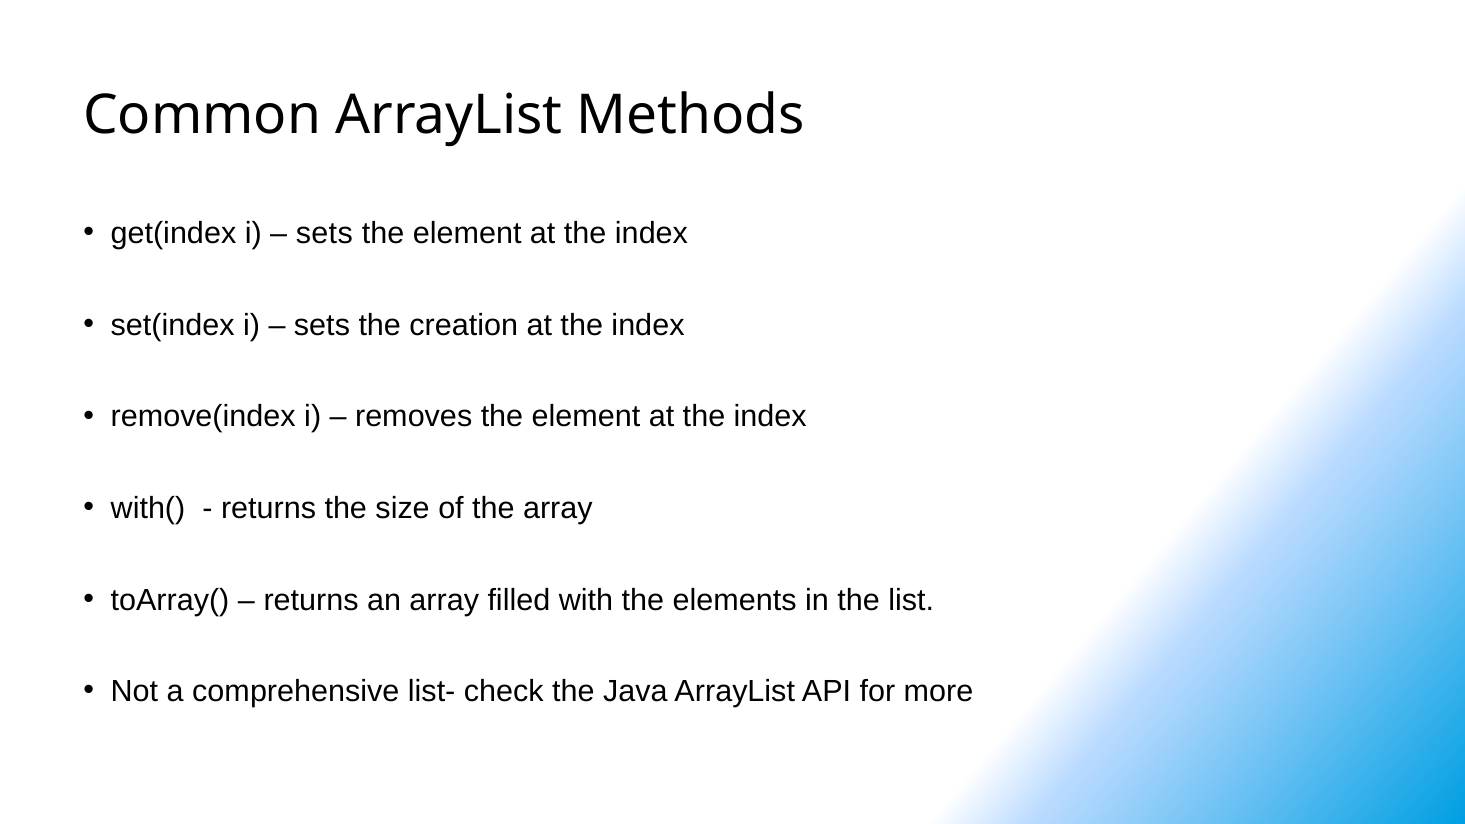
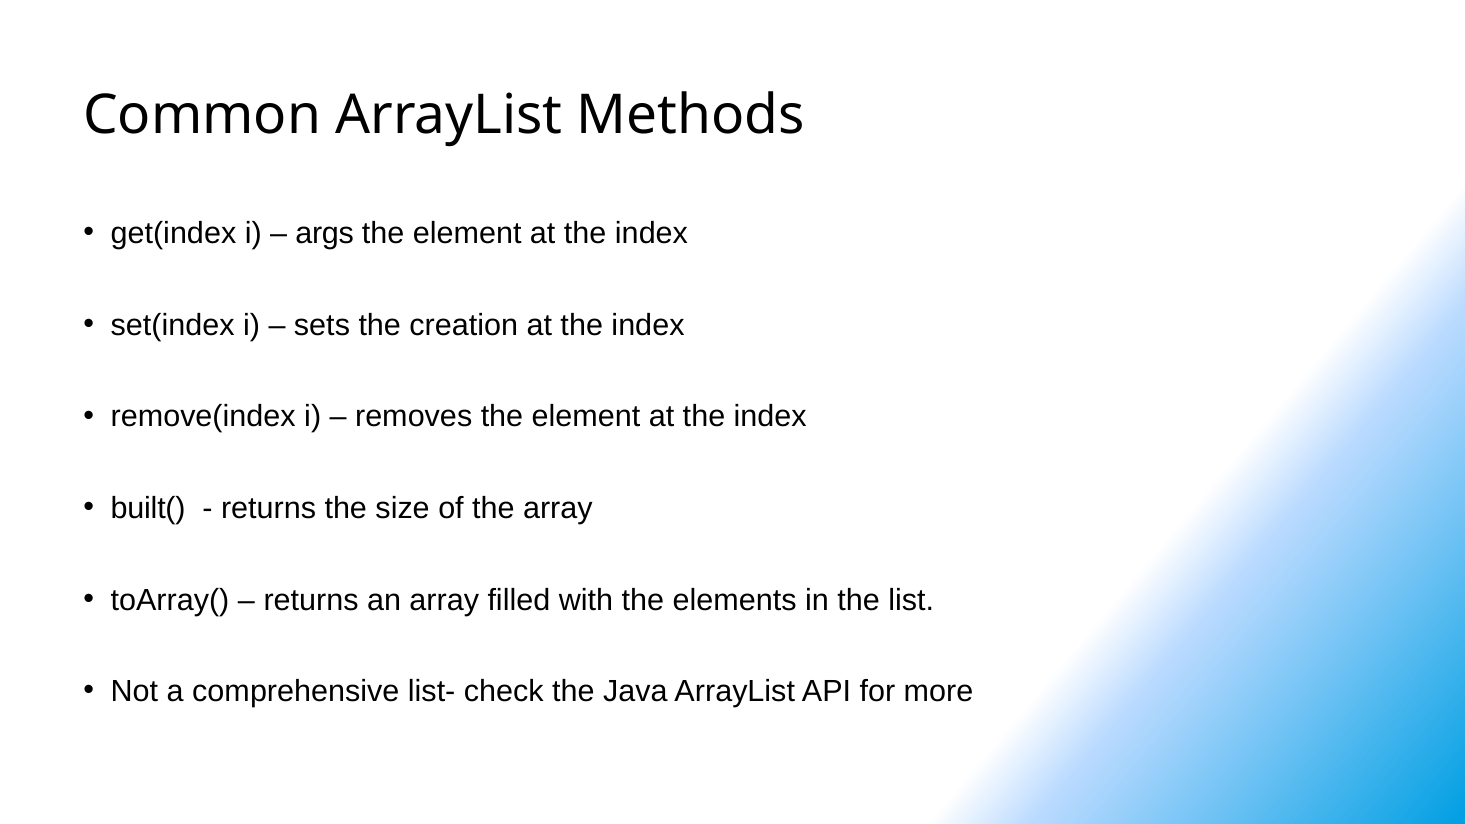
sets: sets -> args (325, 234)
with(: with( -> built( (148, 508)
